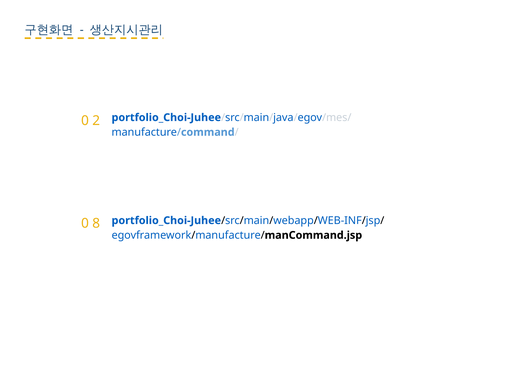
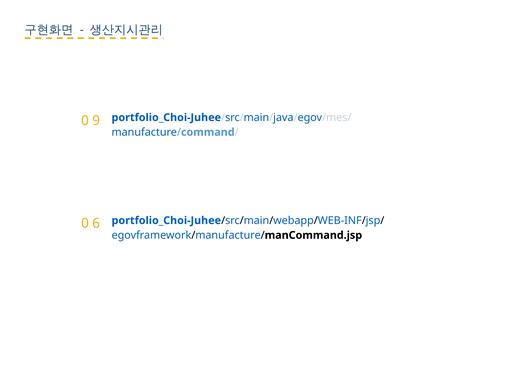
2: 2 -> 9 (96, 120)
8: 8 -> 6 (96, 223)
